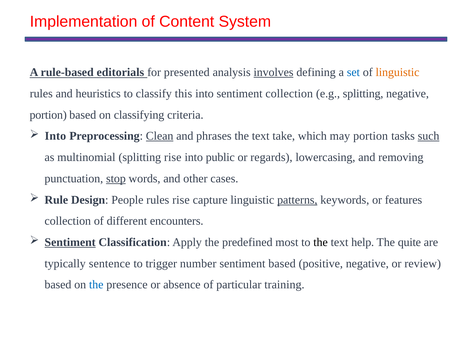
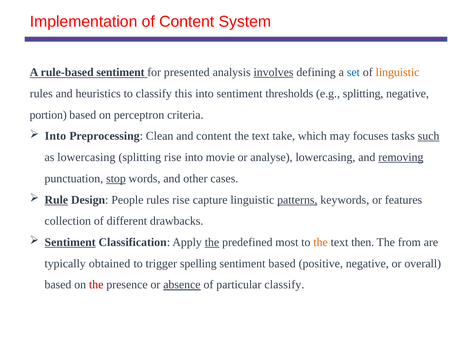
rule-based editorials: editorials -> sentiment (120, 72)
sentiment collection: collection -> thresholds (289, 94)
classifying: classifying -> perceptron (139, 115)
Clean underline: present -> none (160, 136)
and phrases: phrases -> content (214, 136)
may portion: portion -> focuses (371, 136)
as multinomial: multinomial -> lowercasing (86, 157)
public: public -> movie (220, 157)
regards: regards -> analyse (271, 157)
removing underline: none -> present (401, 157)
Rule underline: none -> present (56, 200)
encounters: encounters -> drawbacks (177, 221)
the underline: none -> present (212, 242)
the colour: black -> orange (321, 242)
help: help -> then (363, 242)
quite: quite -> from (409, 242)
sentence: sentence -> obtained (110, 264)
number: number -> spelling (198, 264)
review: review -> overall (423, 264)
the colour: blue -> red (96, 285)
absence underline: none -> present (182, 285)
particular training: training -> classify (284, 285)
